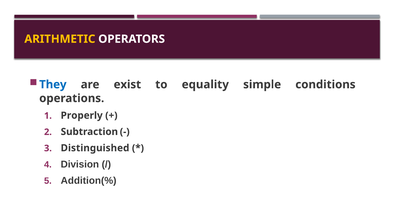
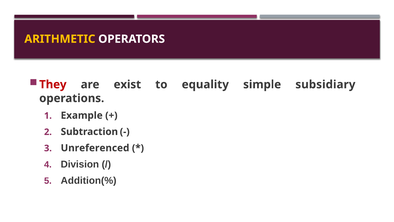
They colour: blue -> red (53, 84)
conditions: conditions -> subsidiary (325, 84)
Properly: Properly -> Example (82, 115)
Distinguished: Distinguished -> Unreferenced (95, 148)
